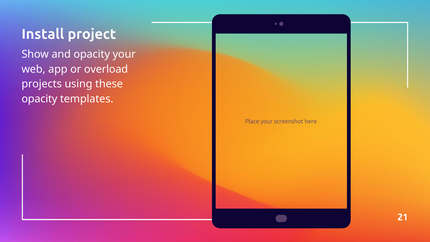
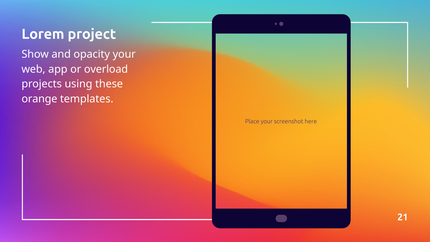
Install: Install -> Lorem (43, 34)
opacity: opacity -> orange (39, 99)
